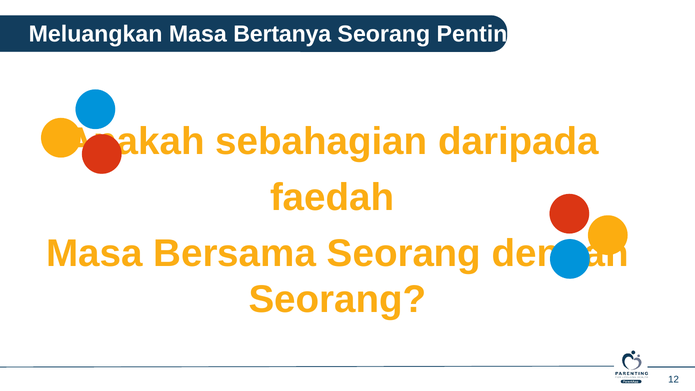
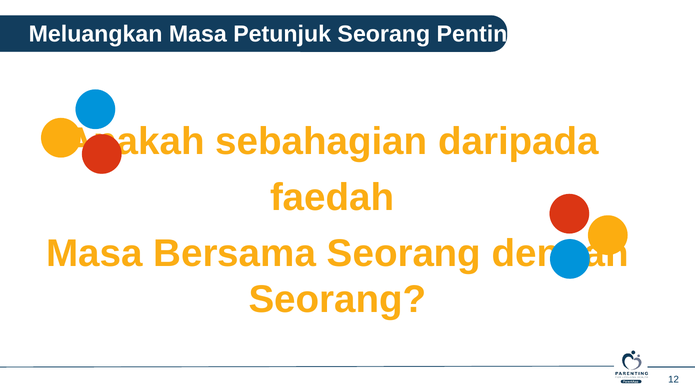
Bertanya: Bertanya -> Petunjuk (282, 34)
